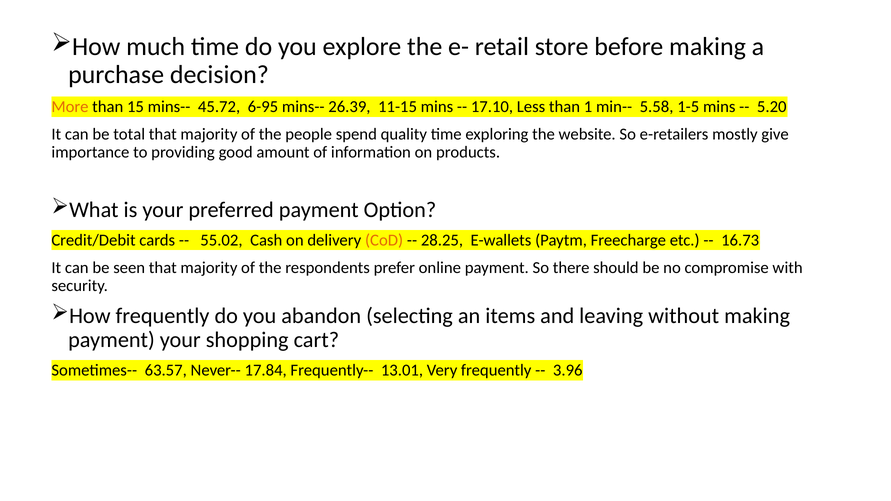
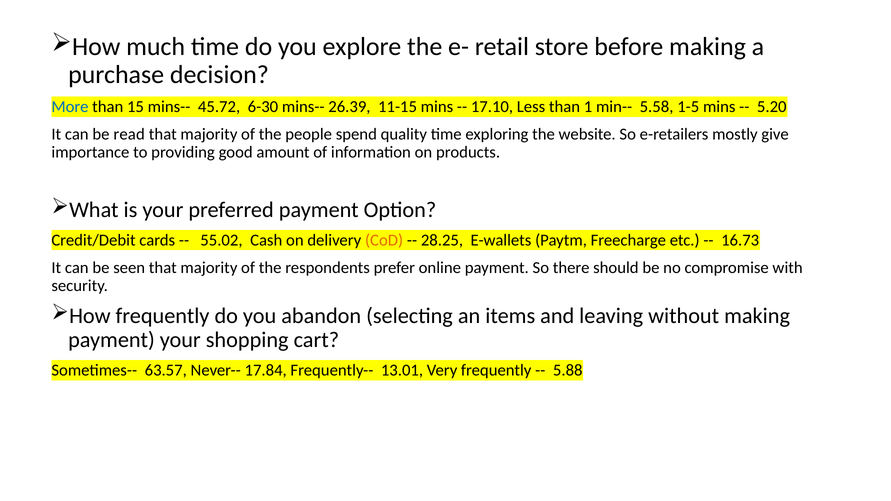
More colour: orange -> blue (70, 107)
6-95: 6-95 -> 6-30 (263, 107)
total: total -> read (129, 134)
3.96: 3.96 -> 5.88 (568, 370)
